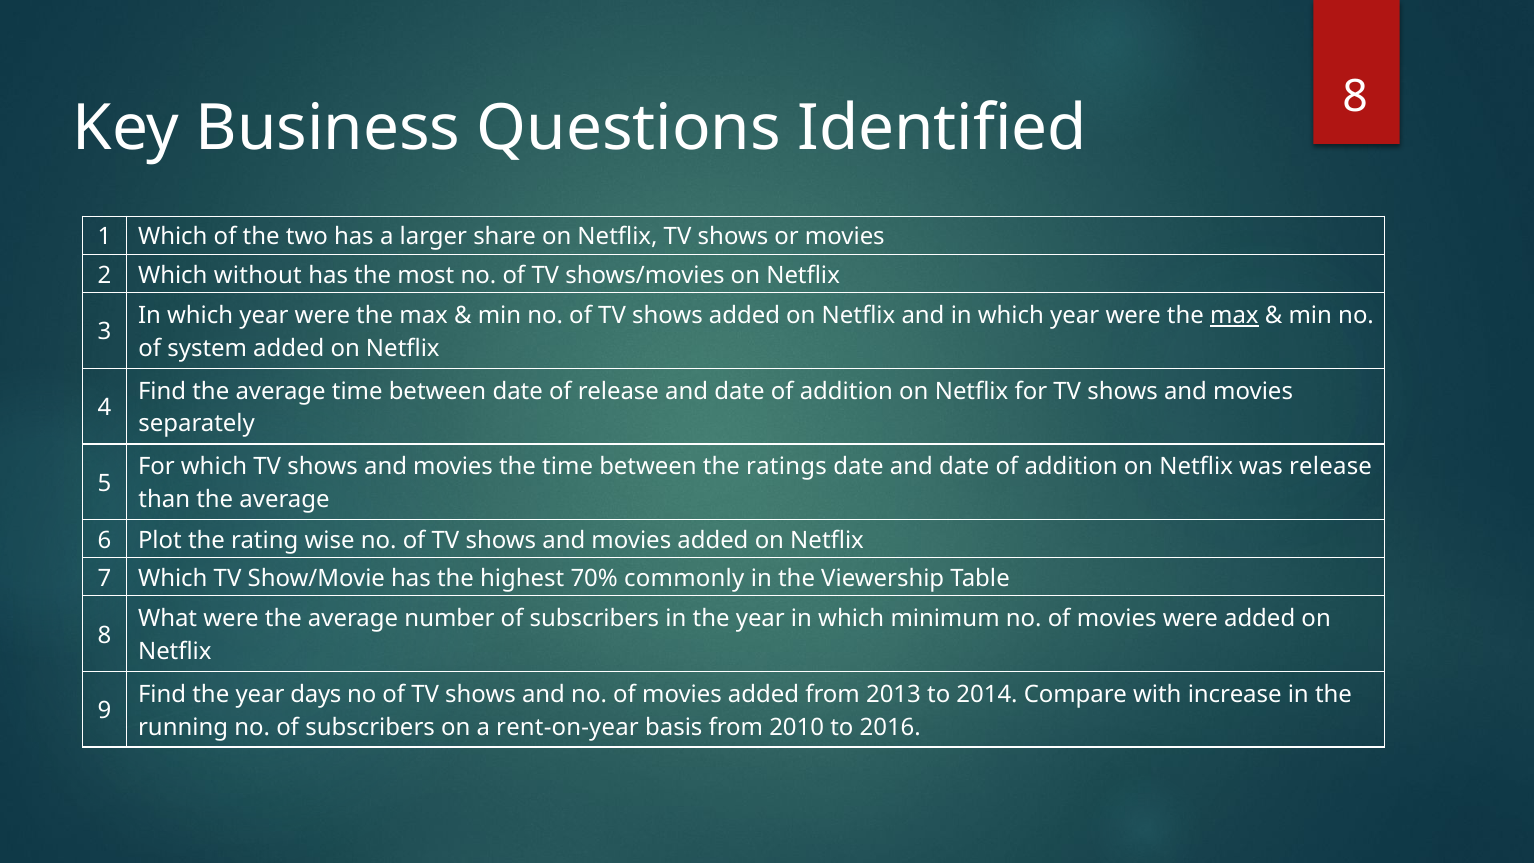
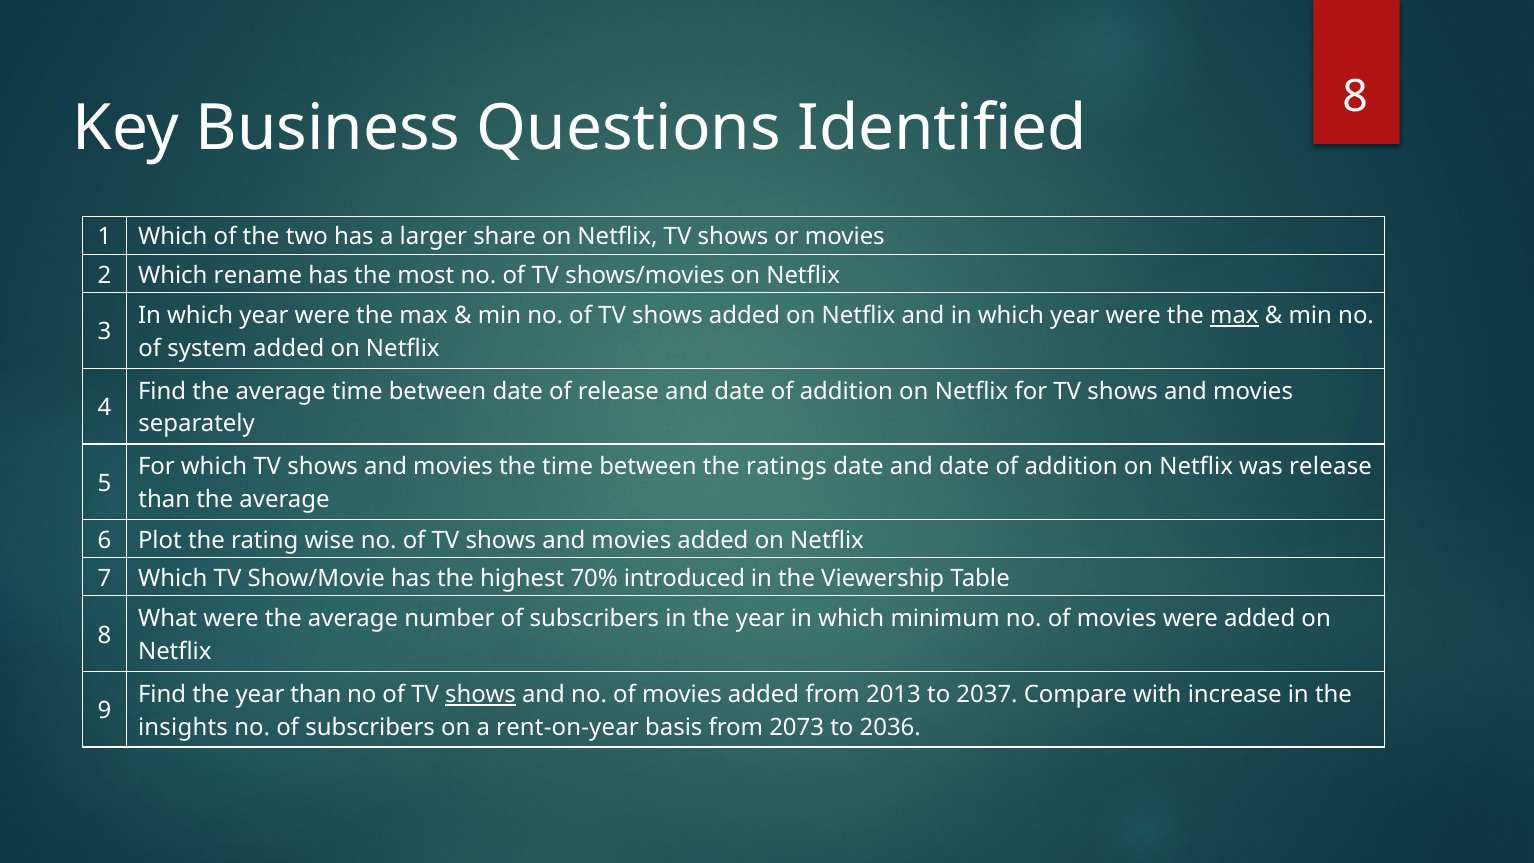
without: without -> rename (258, 275)
commonly: commonly -> introduced (685, 578)
year days: days -> than (316, 694)
shows underline: none -> present (481, 694)
2014: 2014 -> 2037 (987, 694)
running: running -> insights (183, 727)
2010: 2010 -> 2073 (797, 727)
2016: 2016 -> 2036 (890, 727)
